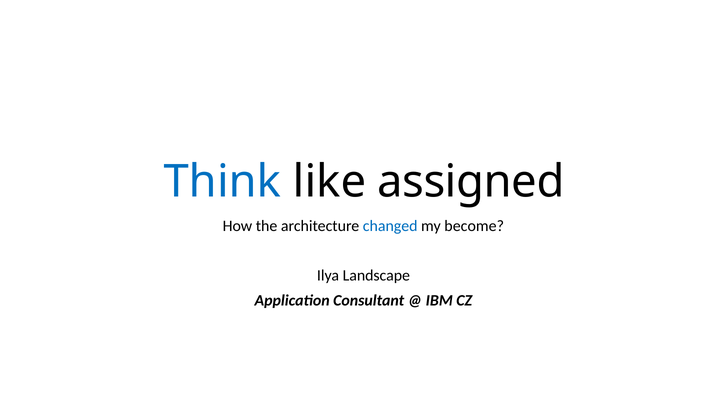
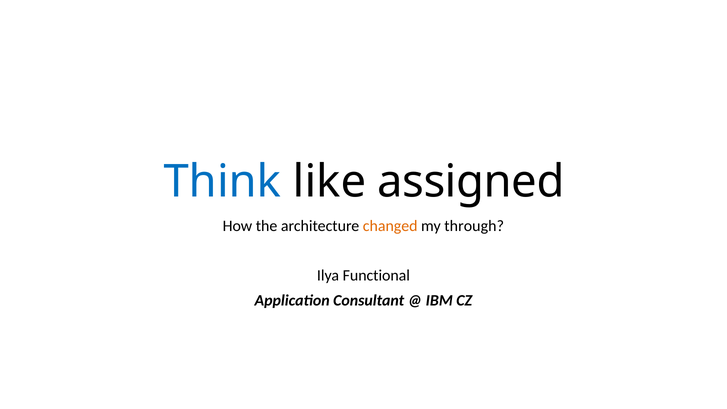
changed colour: blue -> orange (390, 226)
become: become -> through (474, 226)
Landscape: Landscape -> Functional (376, 276)
